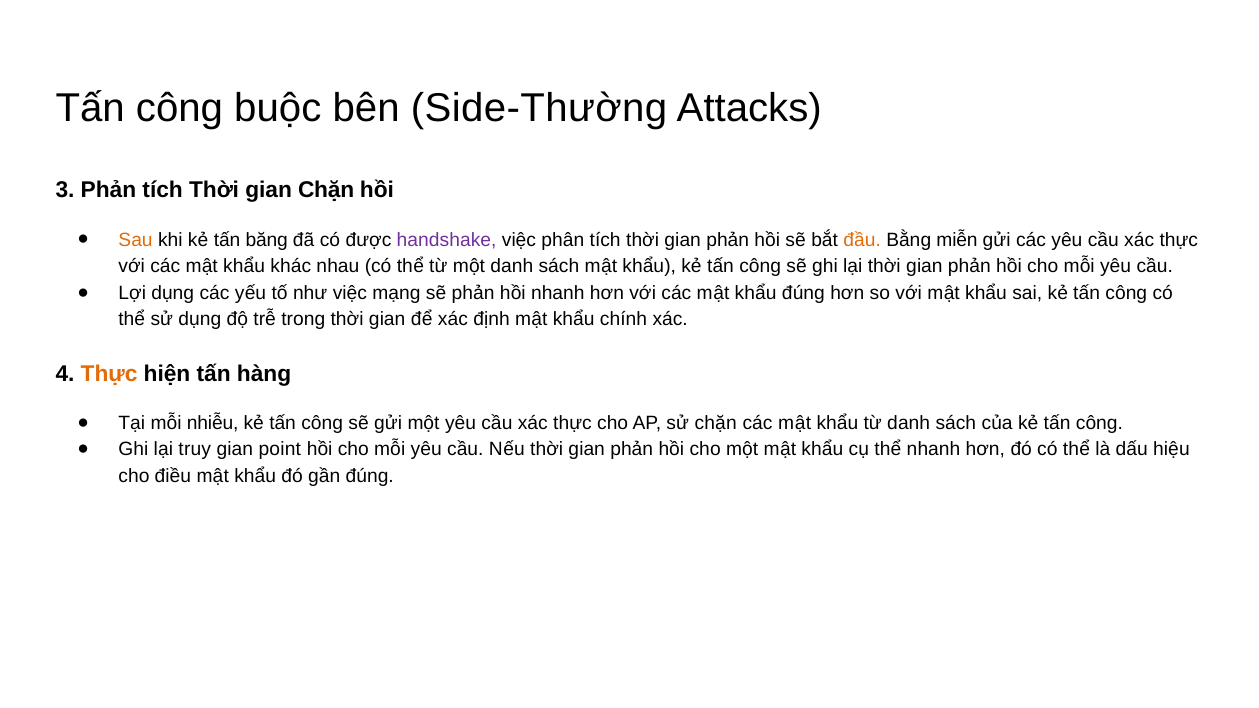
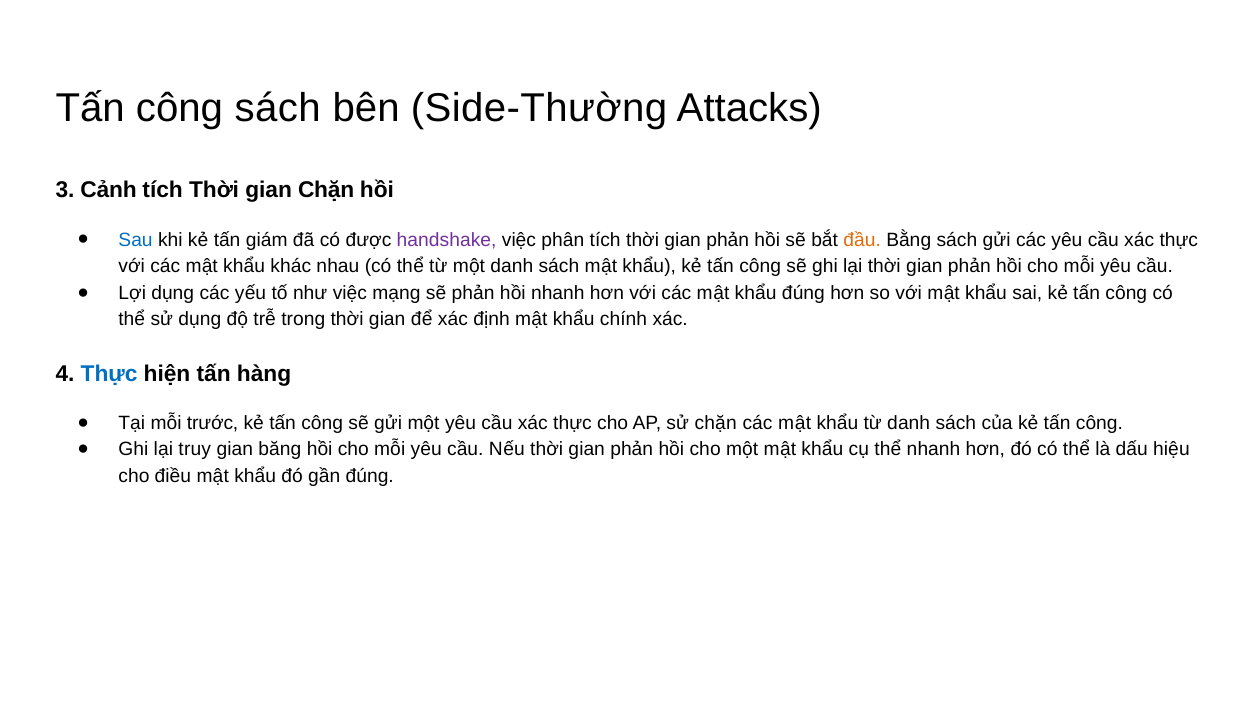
công buộc: buộc -> sách (278, 108)
3 Phản: Phản -> Cảnh (109, 190)
Sau colour: orange -> blue (136, 240)
băng: băng -> giám (267, 240)
Bằng miễn: miễn -> sách (957, 240)
Thực colour: orange -> blue (109, 374)
nhiễu: nhiễu -> trước (213, 423)
point: point -> băng (280, 450)
